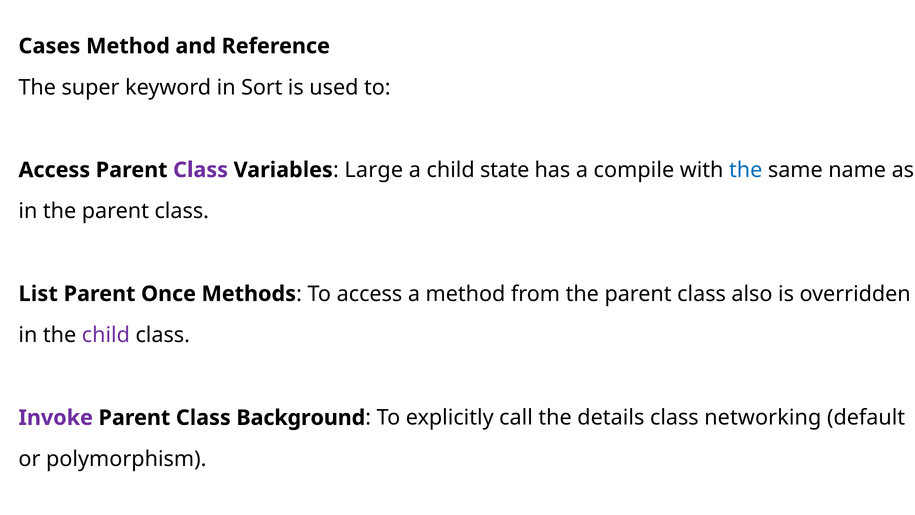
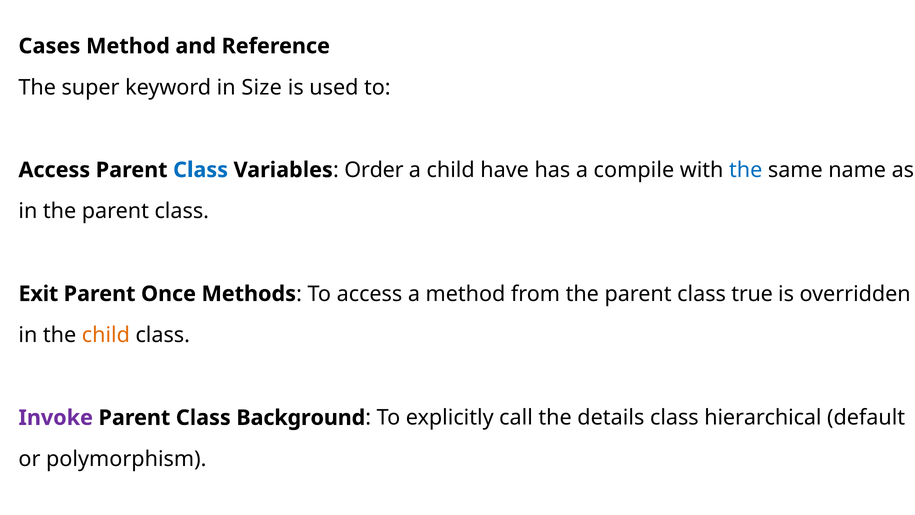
Sort: Sort -> Size (262, 87)
Class colour: purple -> blue (201, 170)
Large: Large -> Order (374, 170)
state: state -> have (505, 170)
List: List -> Exit (38, 294)
also: also -> true (752, 294)
child colour: purple -> orange (106, 335)
networking: networking -> hierarchical (763, 418)
